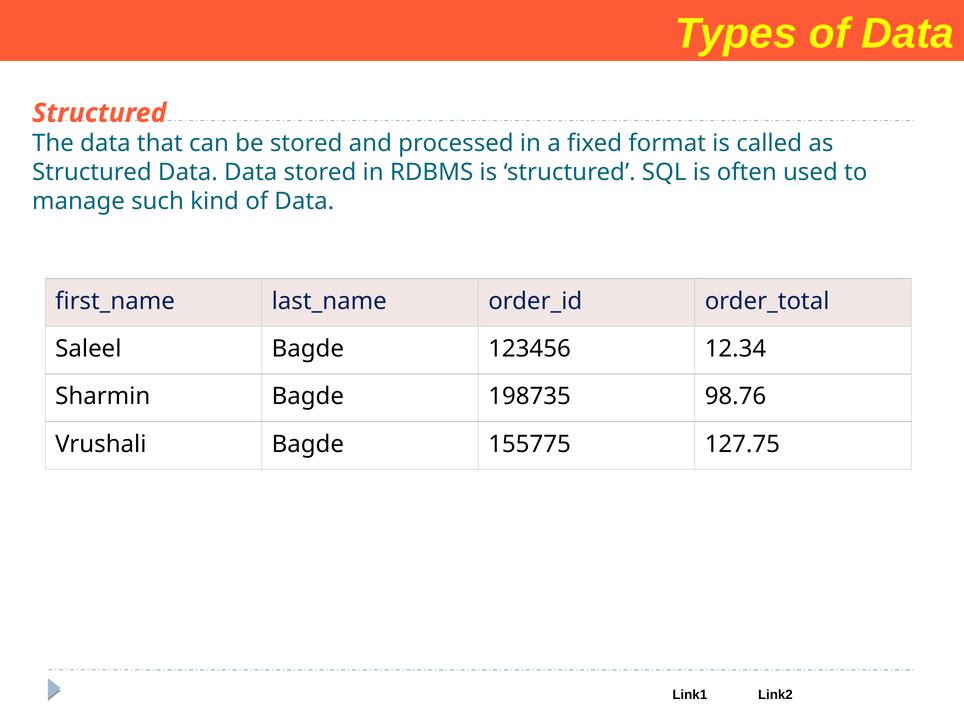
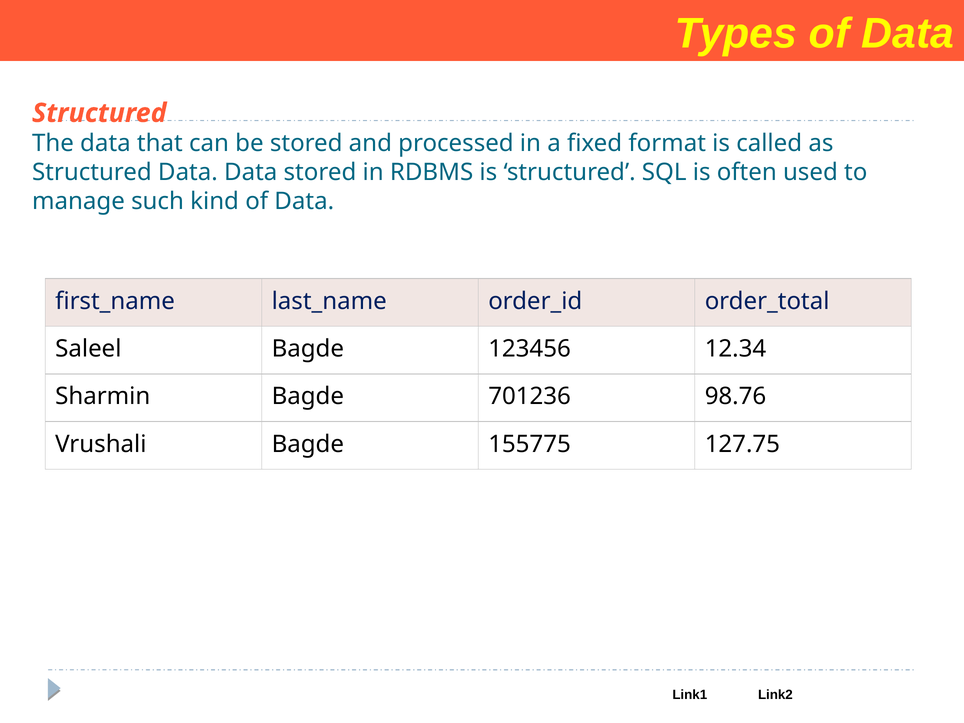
198735: 198735 -> 701236 (530, 396)
